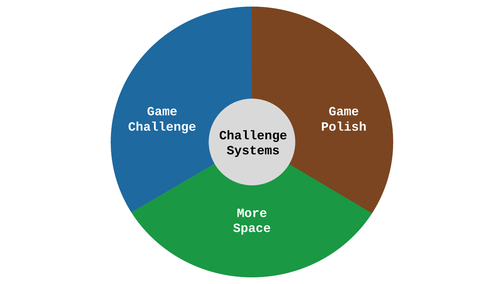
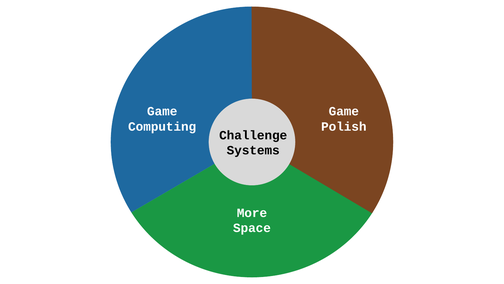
Challenge: Challenge -> Computing (162, 126)
